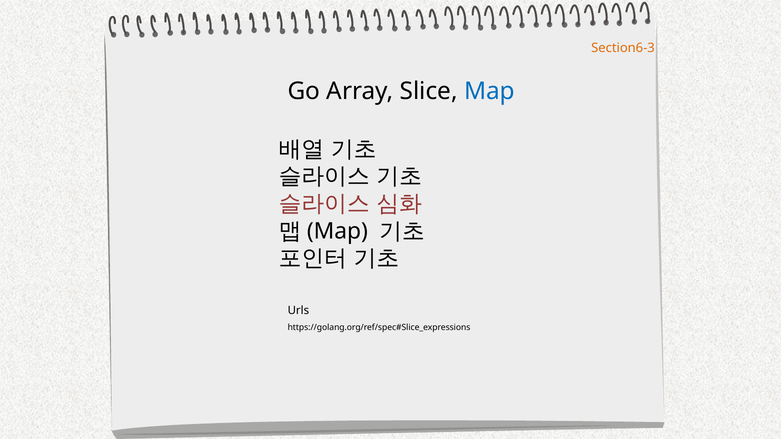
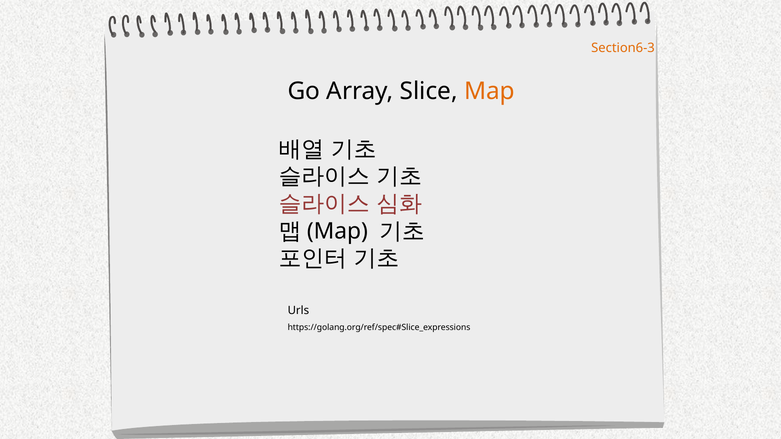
Map colour: blue -> orange (489, 91)
